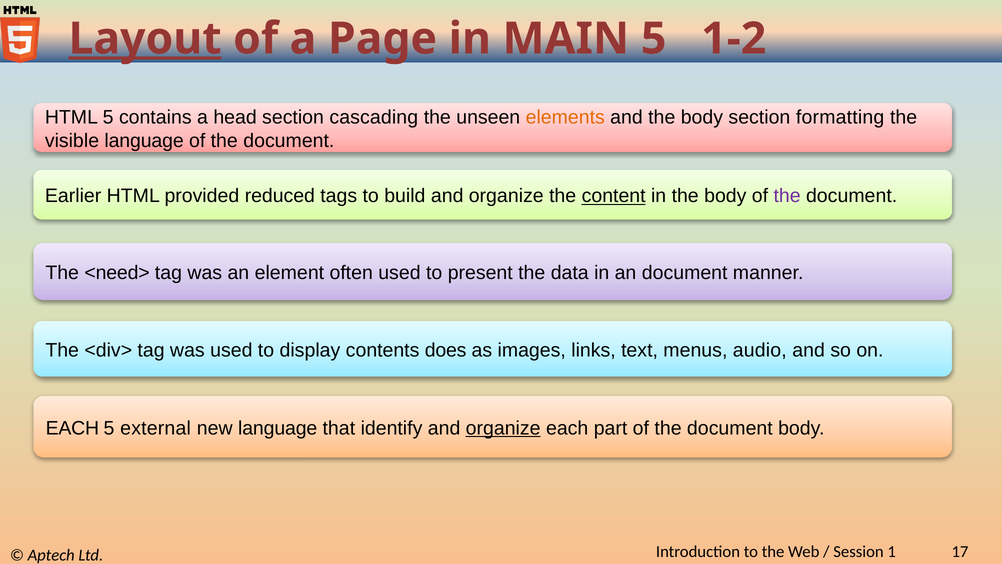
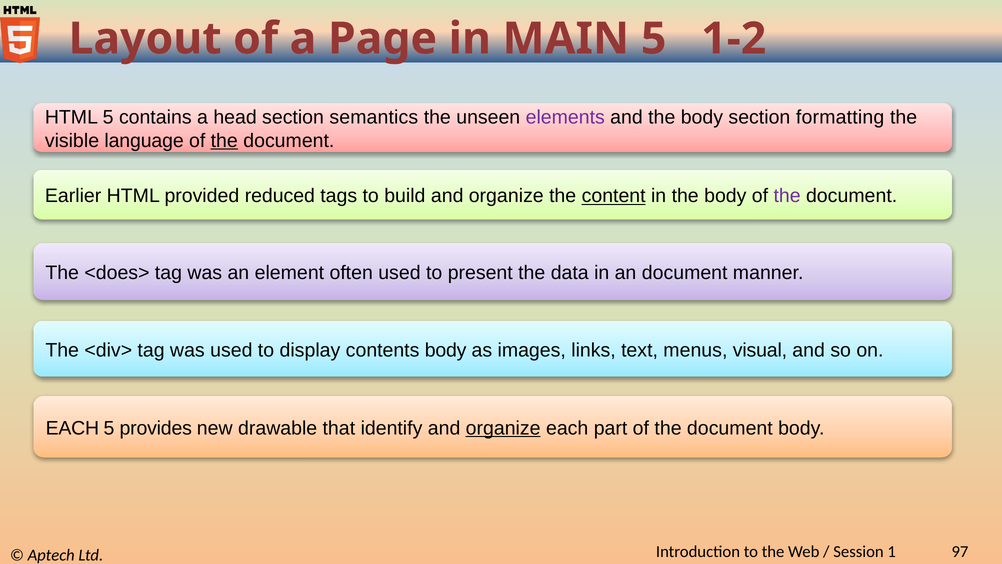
Layout underline: present -> none (145, 39)
cascading: cascading -> semantics (374, 117)
elements colour: orange -> purple (565, 117)
the underline: none -> present (224, 141)
<need>: <need> -> <does> (117, 273)
contents does: does -> body (446, 350)
audio: audio -> visual (760, 350)
external: external -> provides (156, 428)
new language: language -> drawable (278, 428)
17: 17 -> 97 (960, 551)
